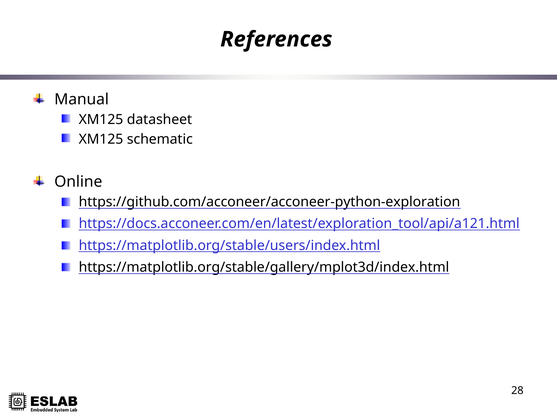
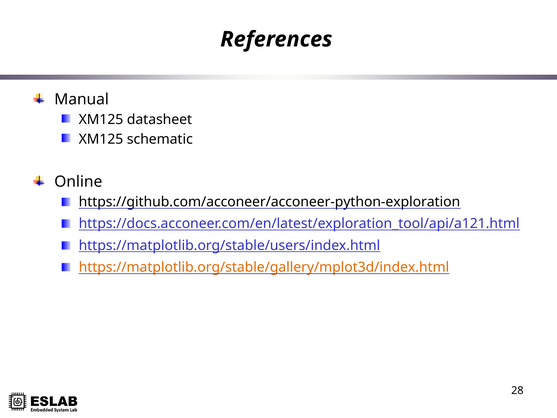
https://matplotlib.org/stable/gallery/mplot3d/index.html colour: black -> orange (264, 267)
